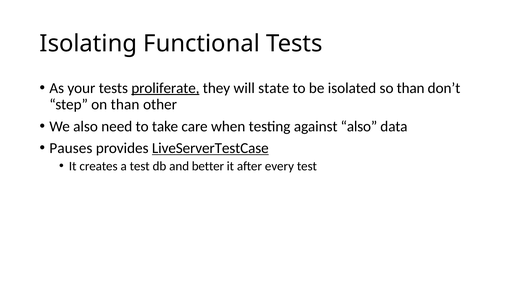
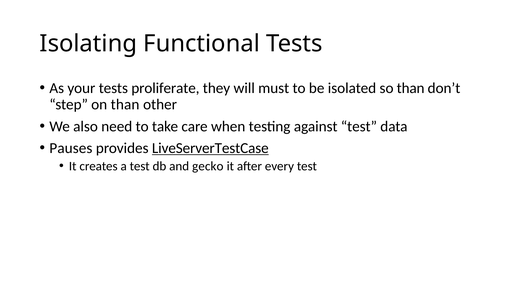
proliferate underline: present -> none (165, 88)
state: state -> must (274, 88)
against also: also -> test (359, 126)
better: better -> gecko (208, 166)
